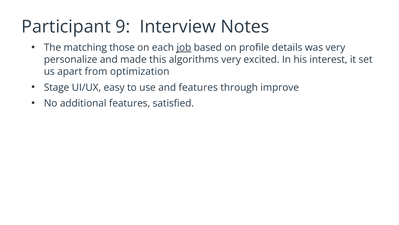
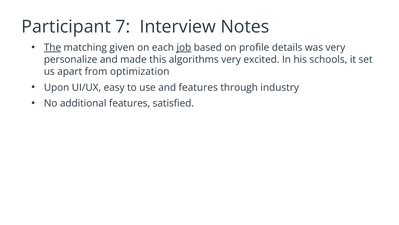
9: 9 -> 7 (123, 27)
The underline: none -> present (52, 47)
those: those -> given (122, 47)
interest: interest -> schools (328, 59)
Stage: Stage -> Upon (57, 87)
improve: improve -> industry (280, 87)
